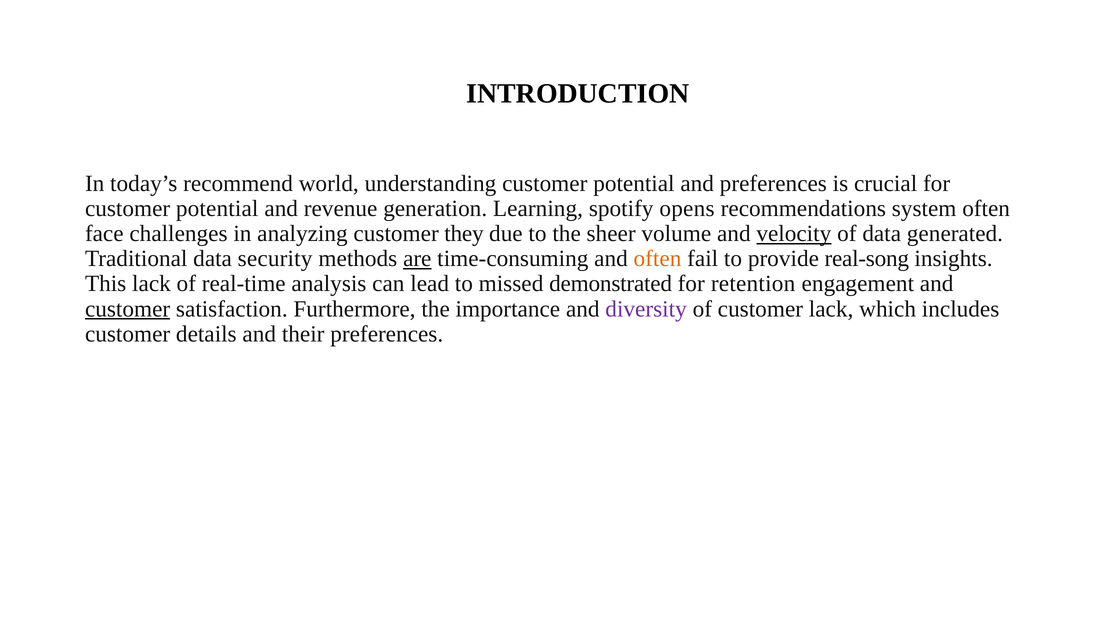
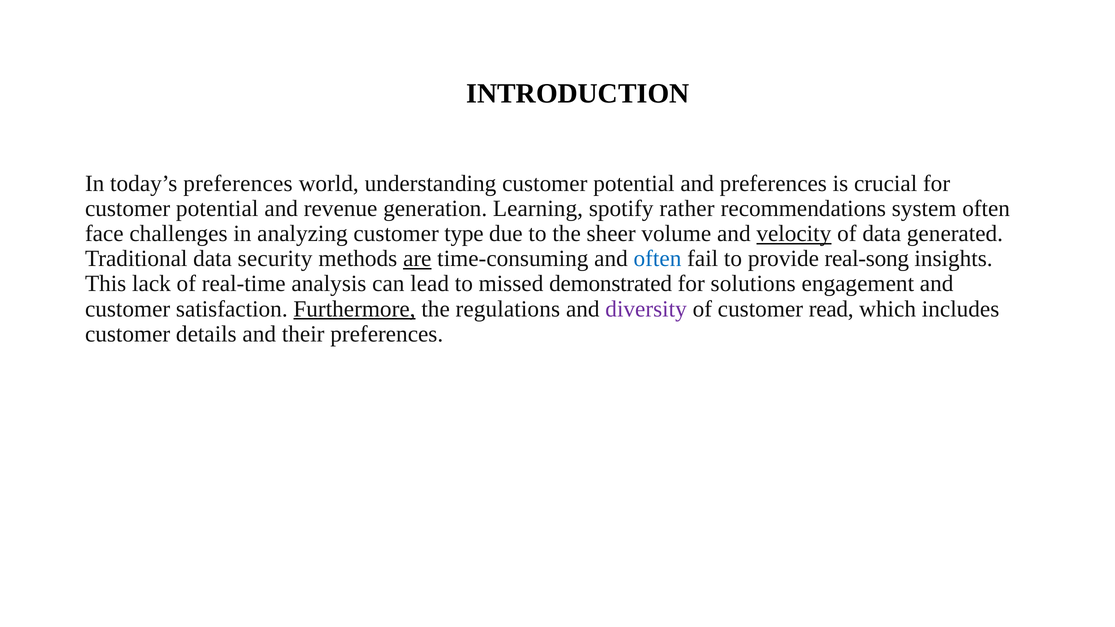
today’s recommend: recommend -> preferences (238, 184)
opens: opens -> rather (687, 209)
they: they -> type (464, 234)
often colour: orange -> blue (657, 259)
retention: retention -> solutions (753, 284)
customer underline: present -> none (128, 309)
Furthermore underline: none -> present (354, 309)
importance: importance -> regulations (508, 309)
customer lack: lack -> read (831, 309)
